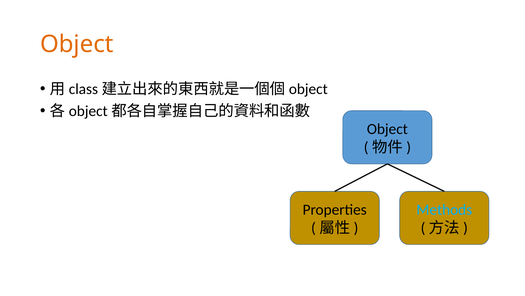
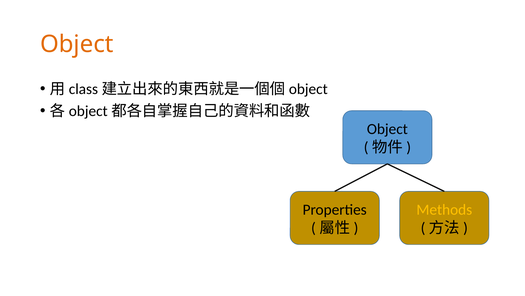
Methods colour: light blue -> yellow (444, 209)
